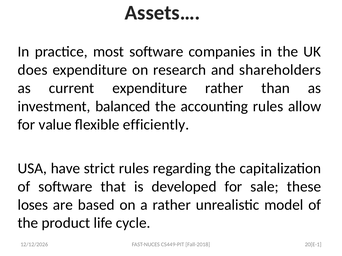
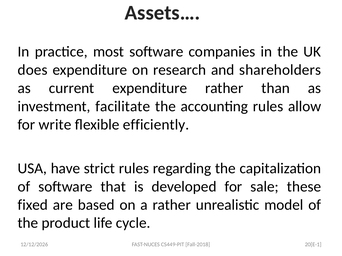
balanced: balanced -> facilitate (123, 107)
value: value -> write (55, 125)
loses: loses -> fixed (33, 205)
